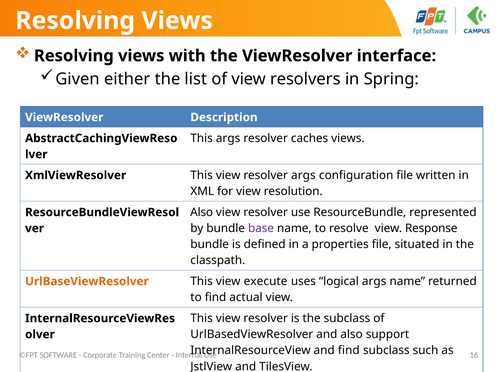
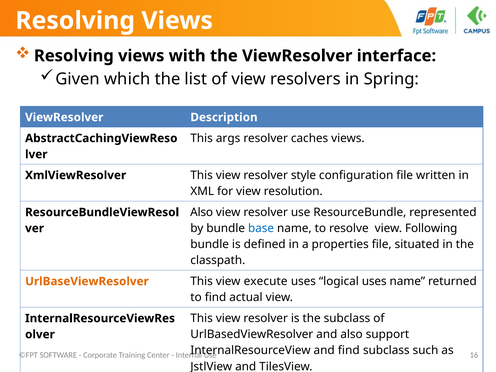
either: either -> which (127, 79)
resolver args: args -> style (303, 175)
base colour: purple -> blue (261, 228)
Response: Response -> Following (431, 228)
logical args: args -> uses (374, 281)
